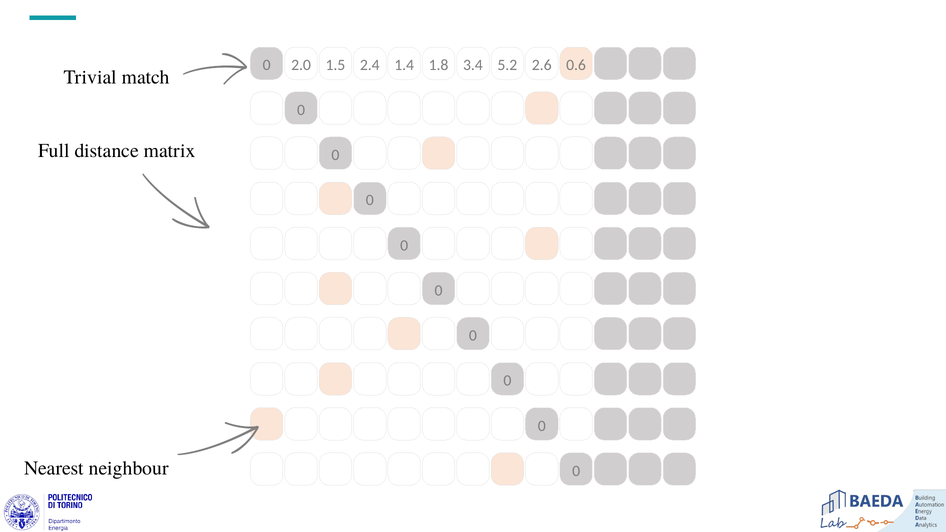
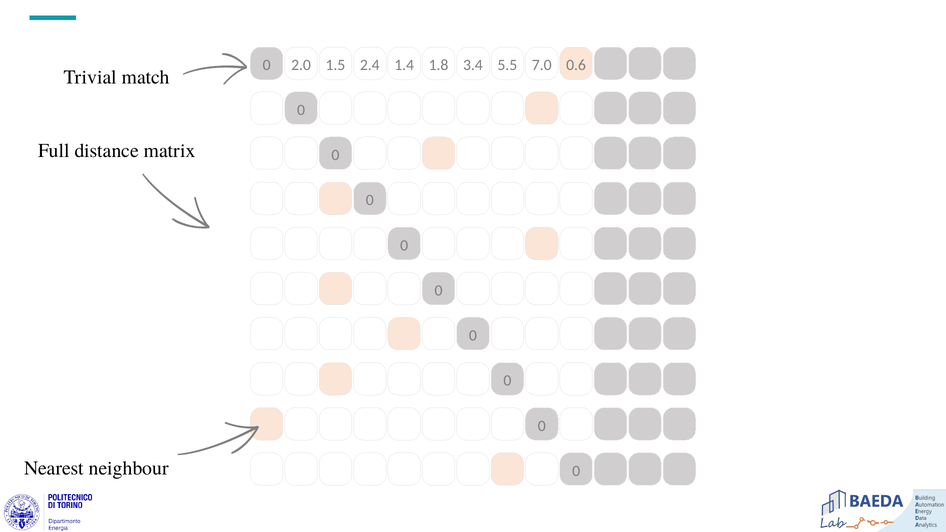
5.2: 5.2 -> 5.5 (507, 65)
2.6: 2.6 -> 7.0 (542, 65)
